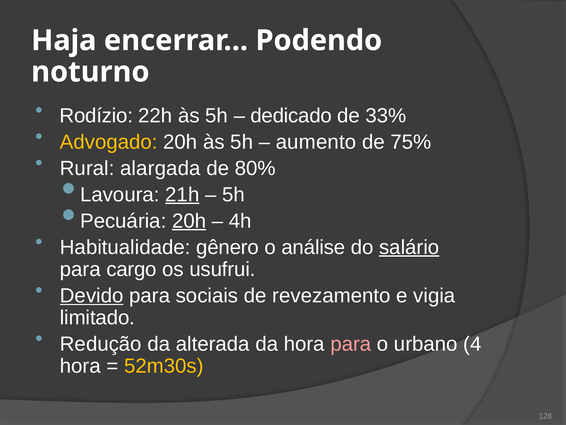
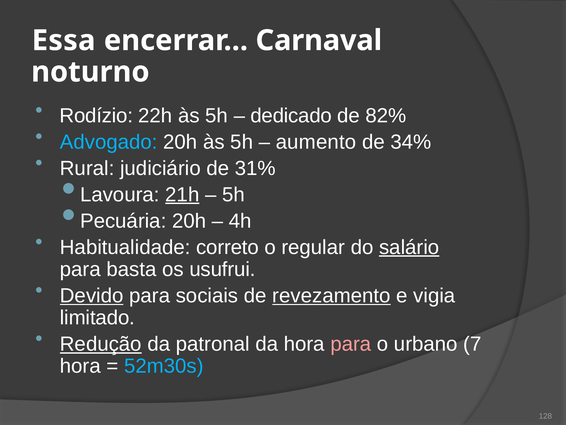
Haja: Haja -> Essa (64, 40)
Podendo: Podendo -> Carnaval (319, 40)
33%: 33% -> 82% (386, 116)
Advogado colour: yellow -> light blue (109, 142)
75%: 75% -> 34% (411, 142)
alargada: alargada -> judiciário (160, 168)
80%: 80% -> 31% (255, 168)
20h underline: present -> none (189, 221)
gênero: gênero -> correto (228, 247)
análise: análise -> regular (313, 247)
cargo: cargo -> basta (131, 269)
revezamento underline: none -> present (331, 295)
Redução underline: none -> present (101, 344)
alterada: alterada -> patronal (213, 344)
4: 4 -> 7 (472, 344)
52m30s colour: yellow -> light blue (164, 366)
